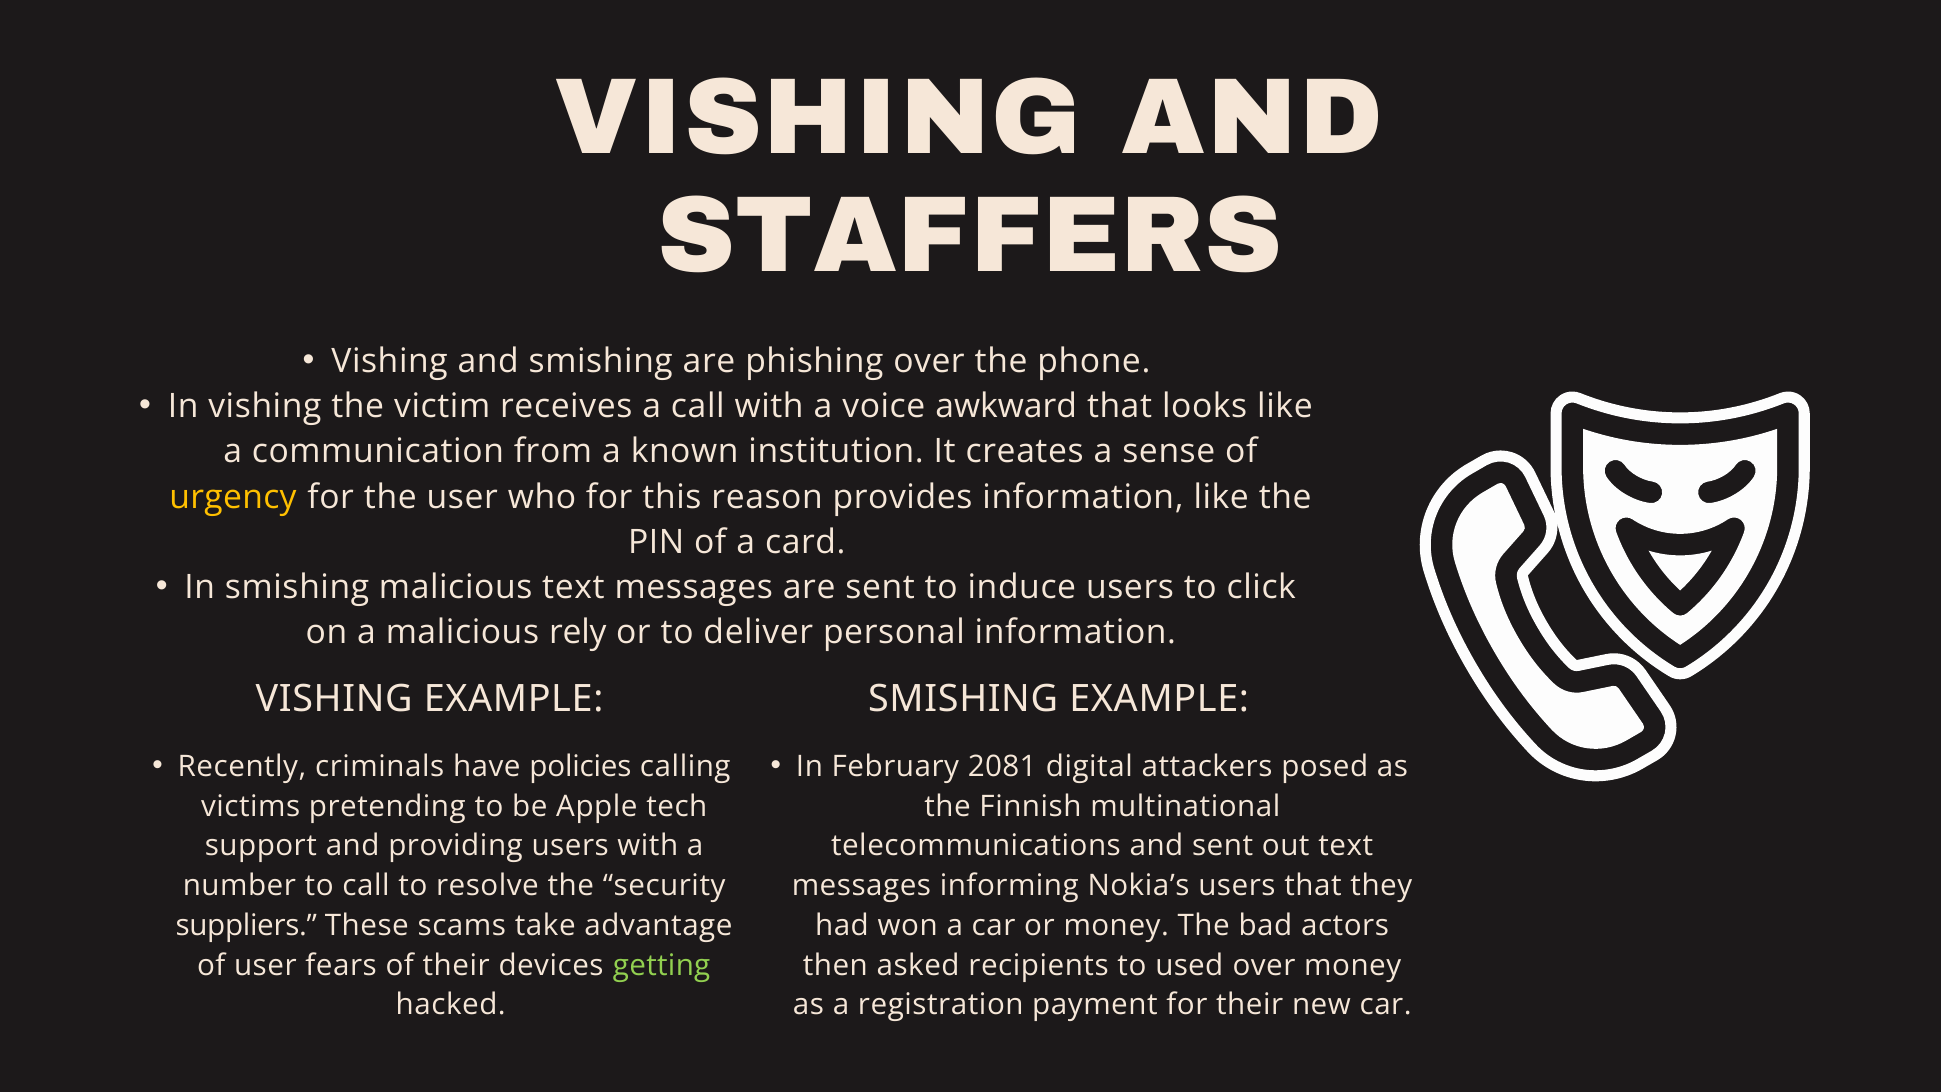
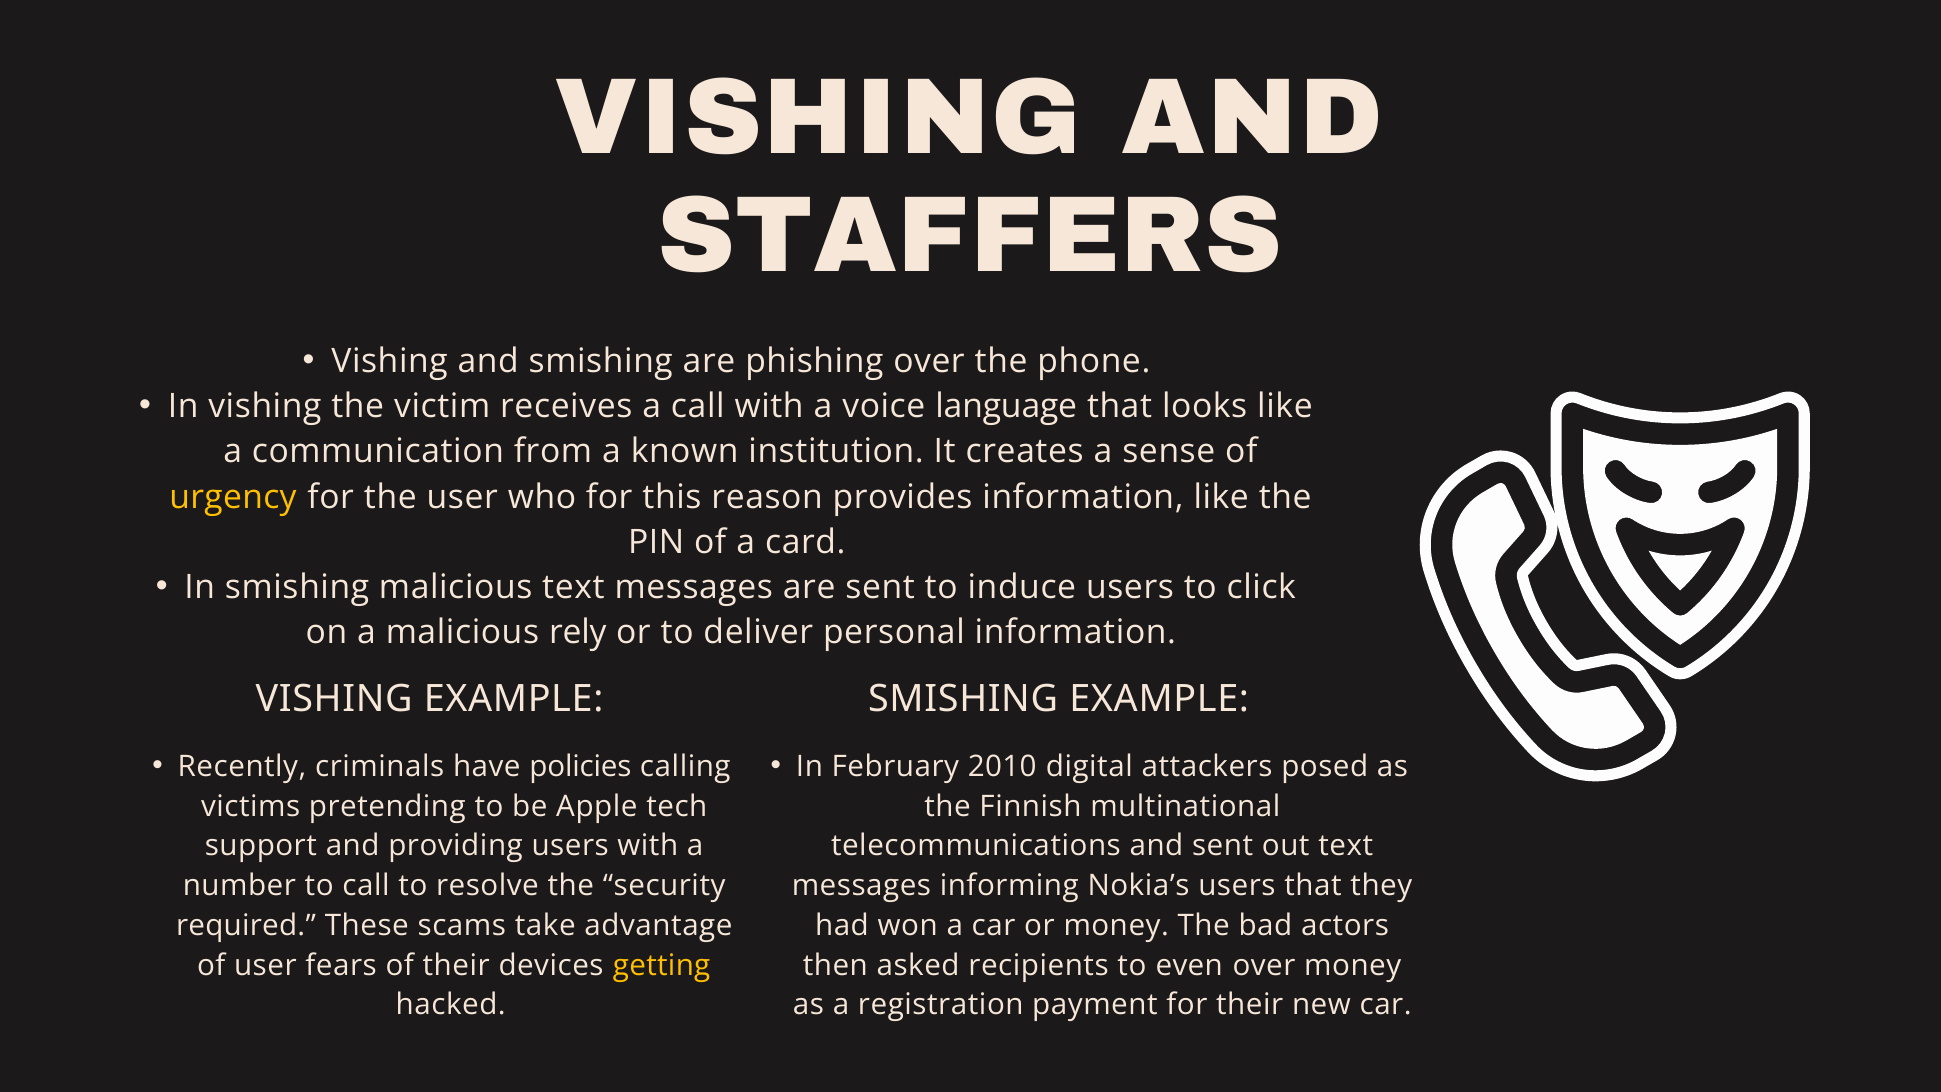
awkward: awkward -> language (1006, 407)
2081: 2081 -> 2010 (1002, 766)
suppliers: suppliers -> required (246, 925)
getting colour: light green -> yellow (662, 965)
used: used -> even (1189, 965)
